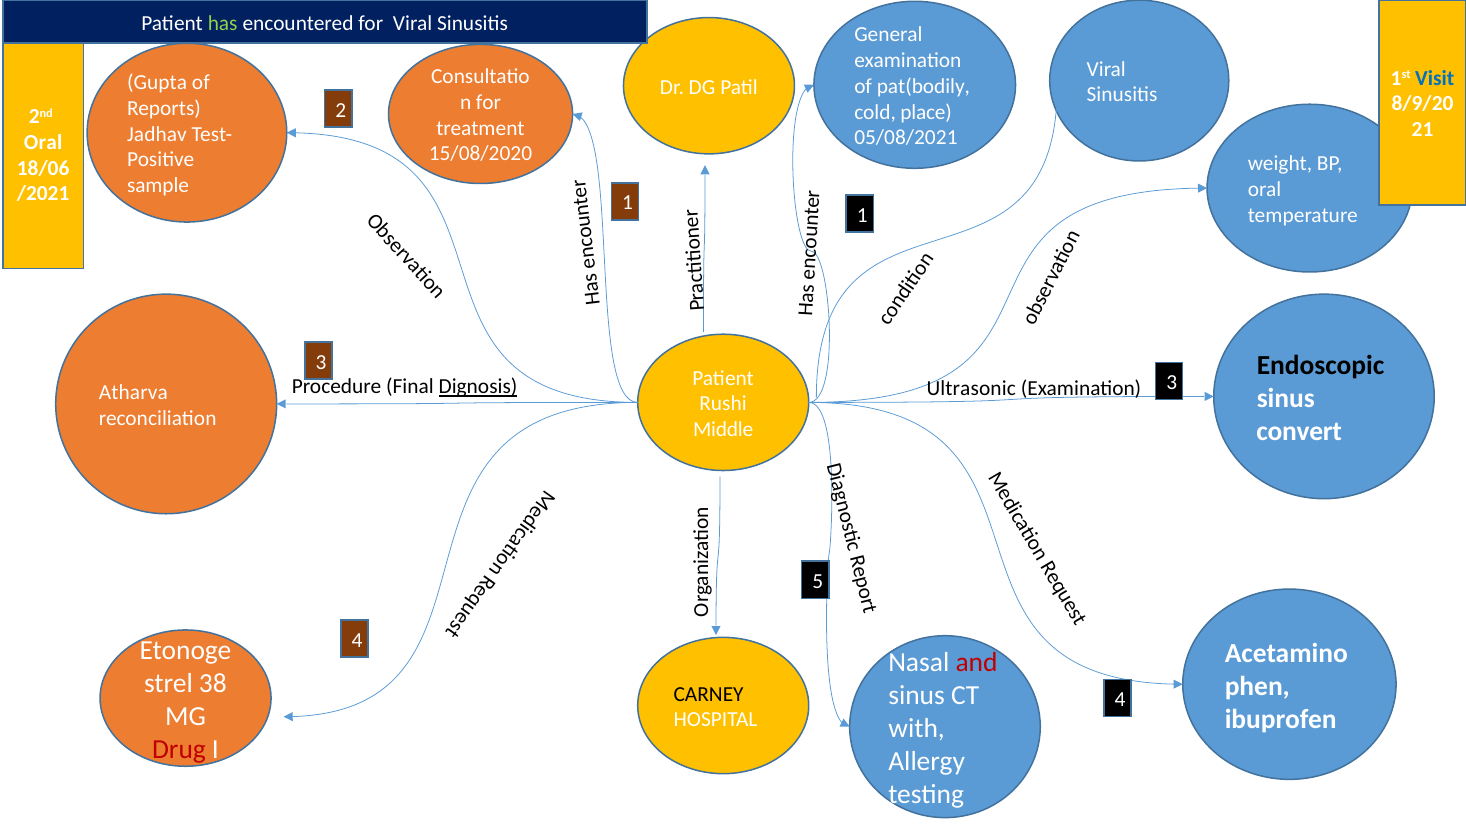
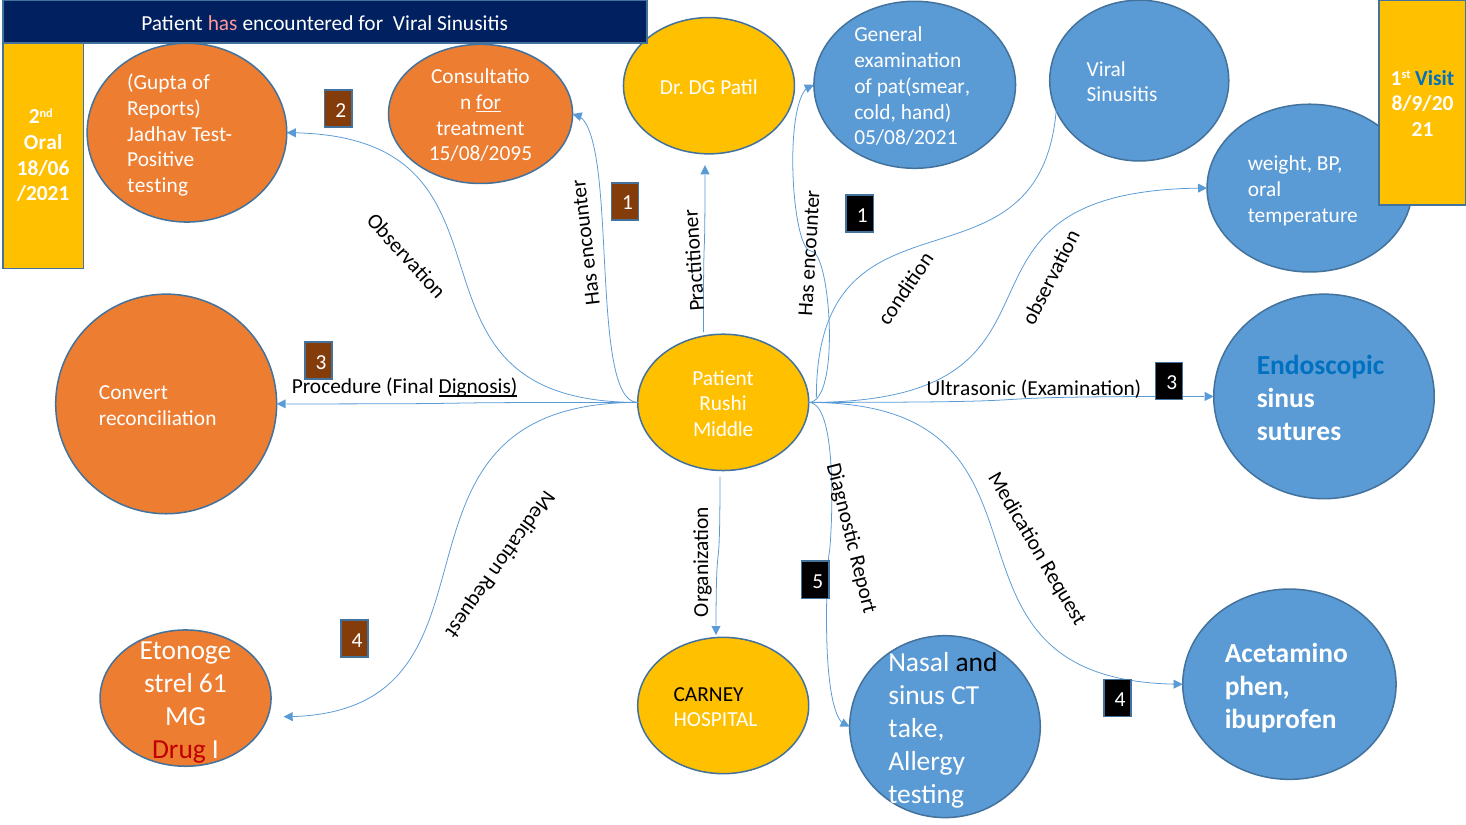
has colour: light green -> pink (223, 23)
pat(bodily: pat(bodily -> pat(smear (923, 86)
for underline: none -> present (488, 103)
place: place -> hand (926, 112)
15/08/2020: 15/08/2020 -> 15/08/2095 (480, 154)
sample: sample -> testing (158, 185)
Endoscopic colour: black -> blue (1321, 365)
Atharva: Atharva -> Convert (133, 392)
convert: convert -> sutures (1299, 431)
and colour: red -> black (977, 662)
38: 38 -> 61 (213, 683)
with: with -> take (916, 728)
